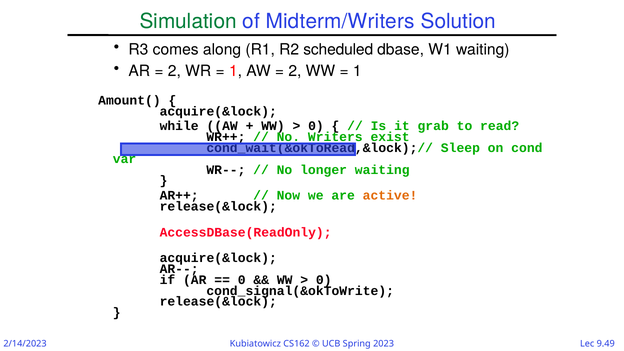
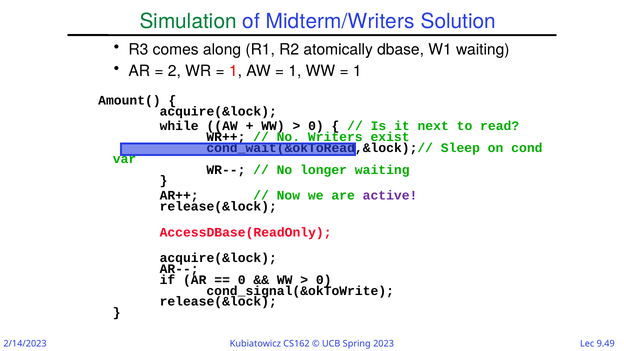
scheduled: scheduled -> atomically (338, 50)
2: 2 -> 1 (295, 71)
grab: grab -> next (433, 126)
active colour: orange -> purple (390, 196)
